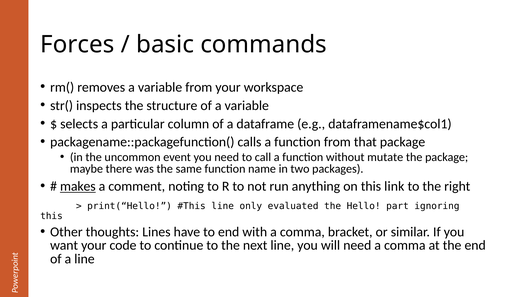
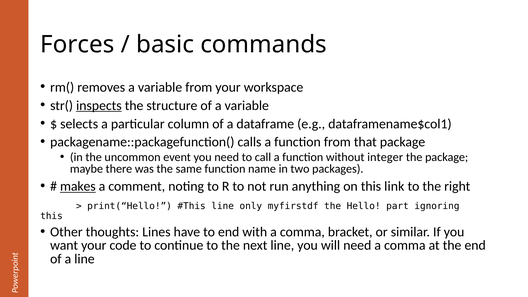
inspects underline: none -> present (99, 105)
mutate: mutate -> integer (385, 157)
evaluated: evaluated -> myfirstdf (293, 206)
